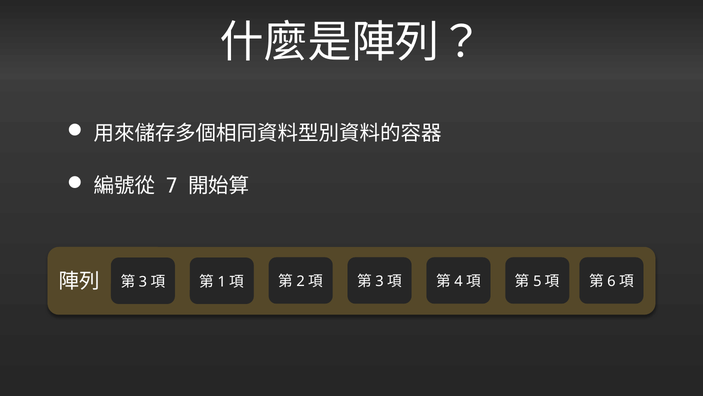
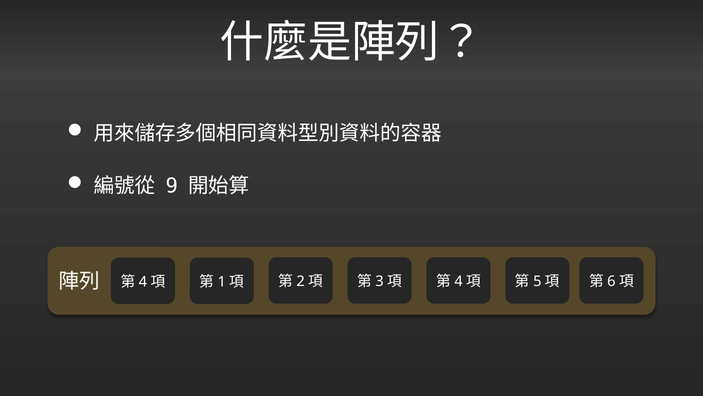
7: 7 -> 9 (172, 186)
3: 3 -> 4 (143, 281)
